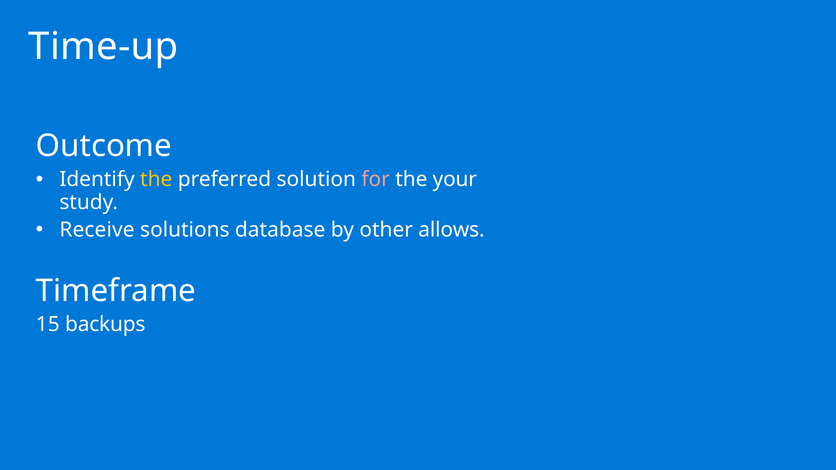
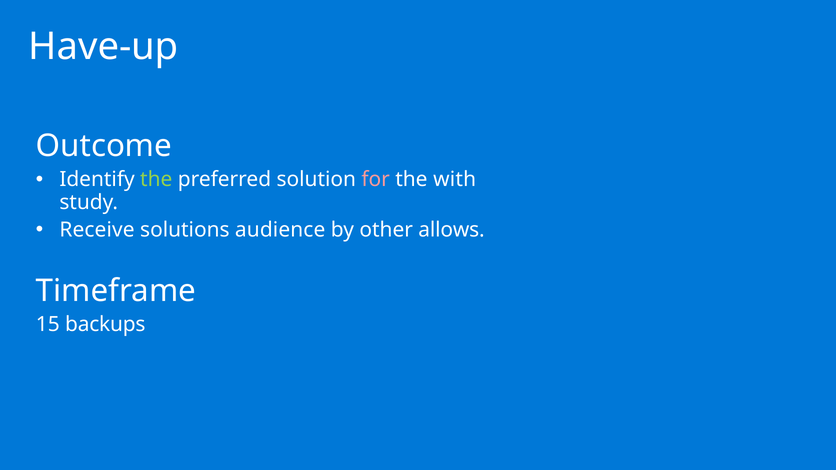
Time-up: Time-up -> Have-up (103, 47)
the colour: yellow -> light green (156, 180)
your: your -> with (455, 180)
database: database -> audience (280, 230)
